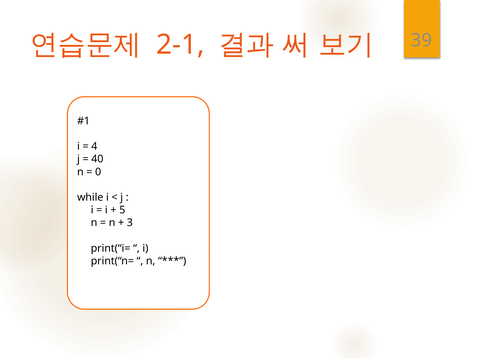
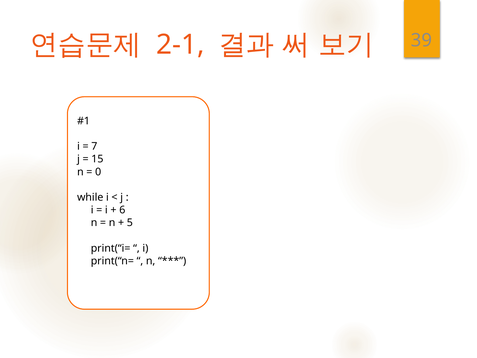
4: 4 -> 7 (94, 146)
40: 40 -> 15 (97, 159)
5: 5 -> 6 (122, 210)
3: 3 -> 5 (130, 223)
